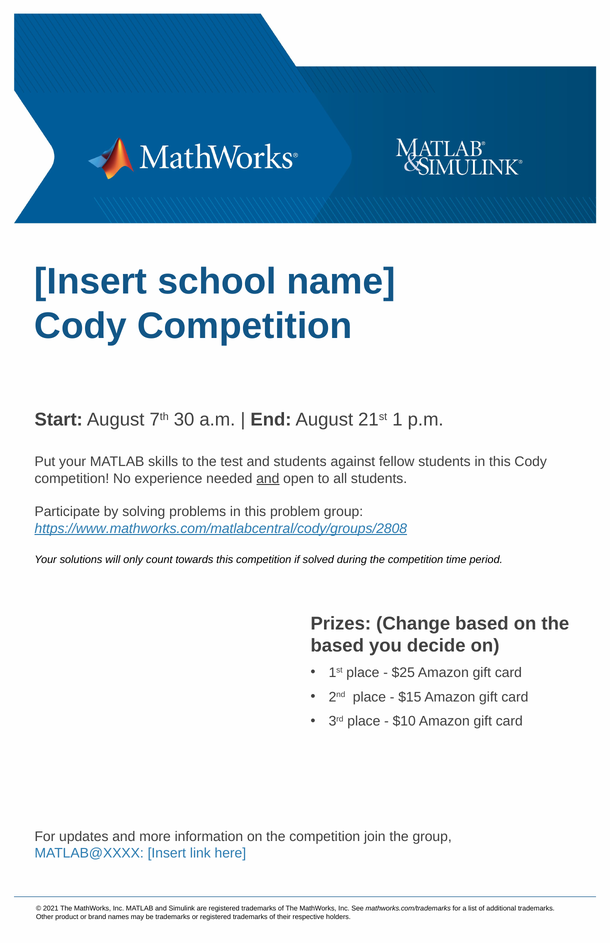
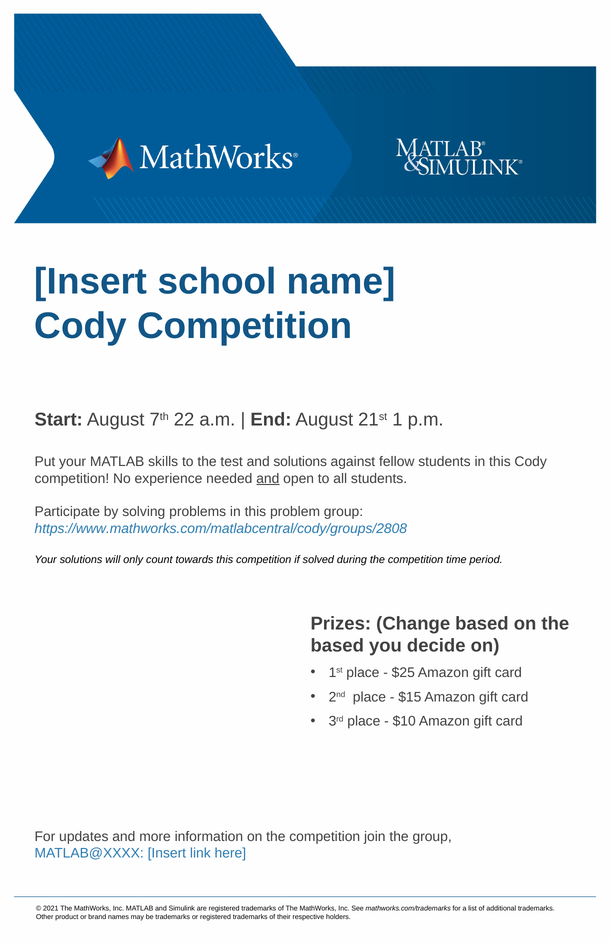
30: 30 -> 22 (184, 420)
and students: students -> solutions (300, 462)
https://www.mathworks.com/matlabcentral/cody/groups/2808 underline: present -> none (221, 528)
